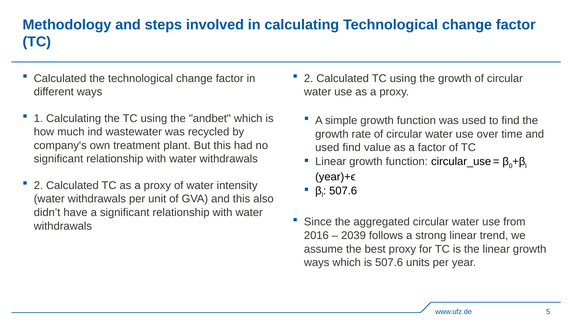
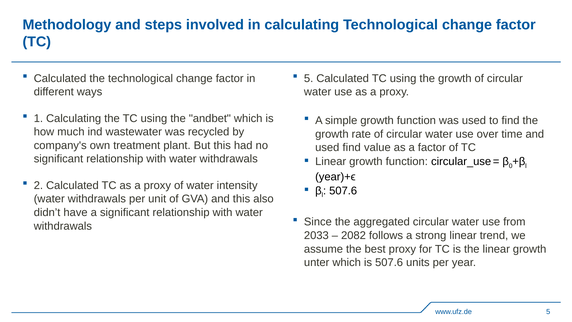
2: 2 -> 5 (309, 78)
2016: 2016 -> 2033 (316, 235)
2039: 2039 -> 2082 (353, 235)
ways: ways -> unter (317, 262)
